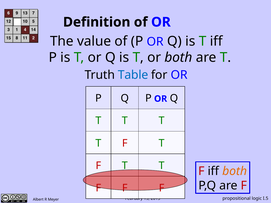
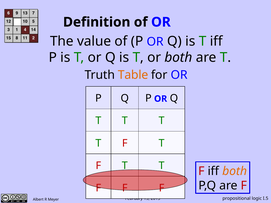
Table colour: blue -> orange (133, 75)
